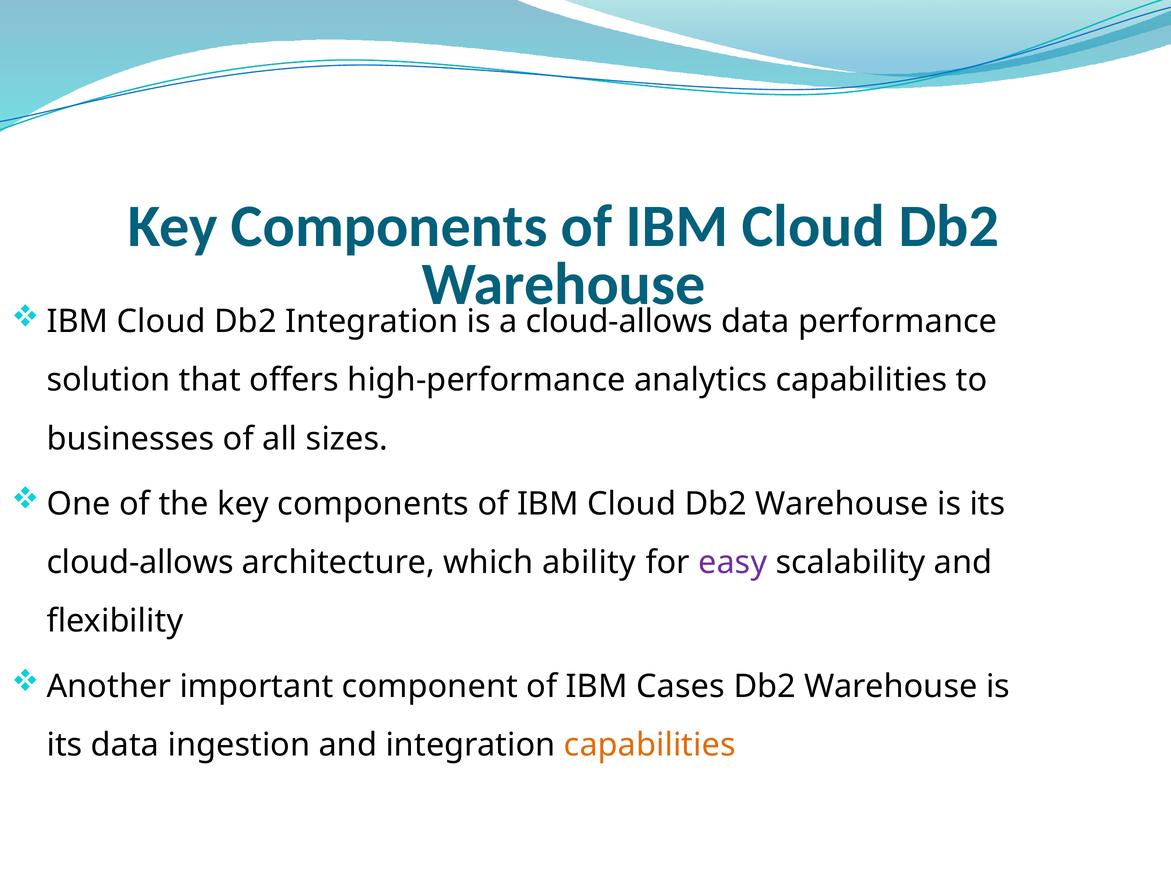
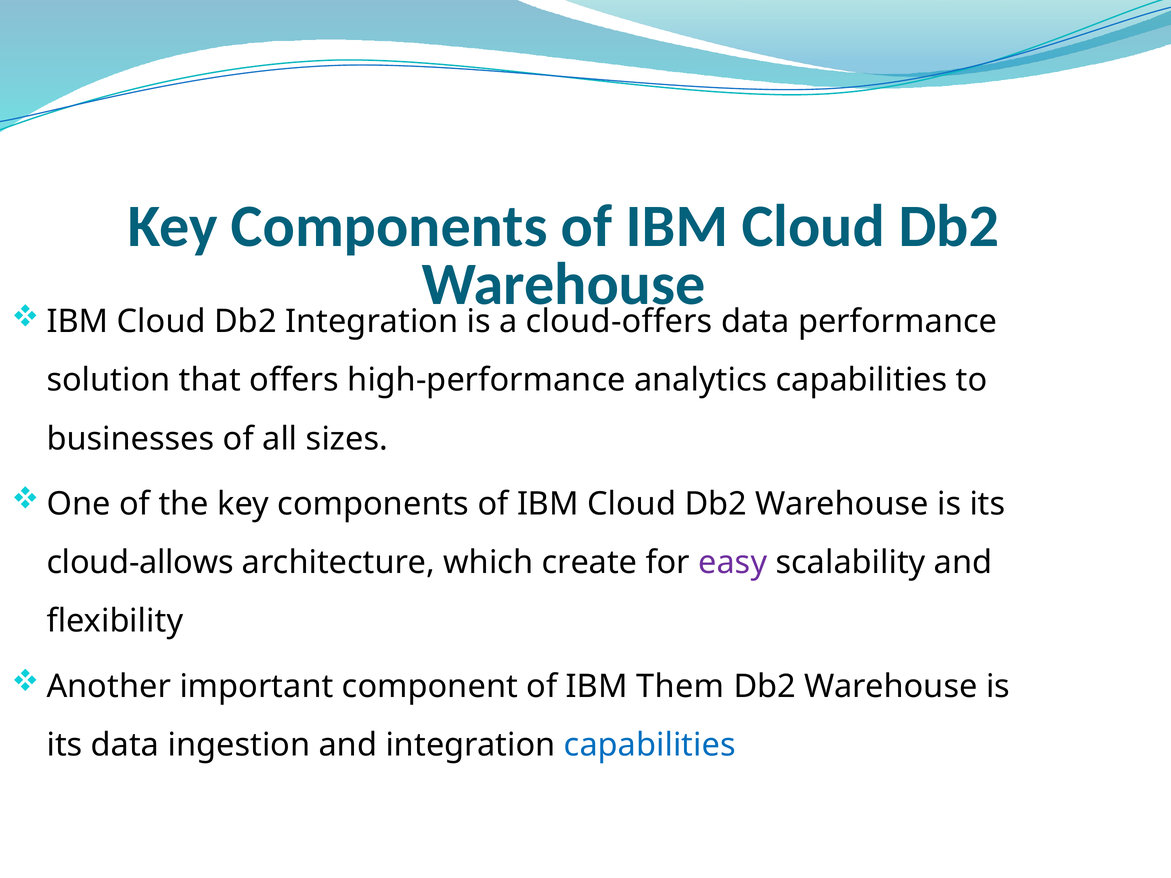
a cloud-allows: cloud-allows -> cloud-offers (619, 322)
ability: ability -> create (589, 563)
Cases: Cases -> Them (680, 686)
capabilities colour: orange -> blue (650, 745)
